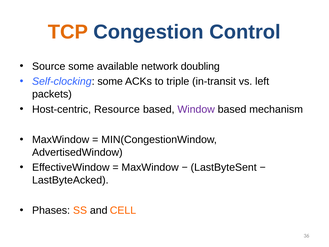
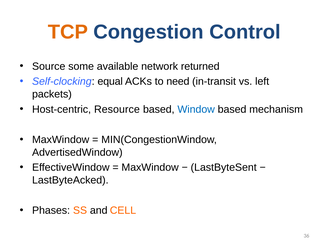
doubling: doubling -> returned (200, 66)
Self-clocking some: some -> equal (110, 81)
triple: triple -> need (178, 81)
Window colour: purple -> blue (196, 109)
